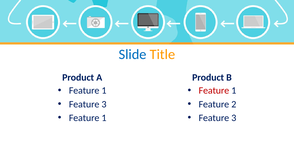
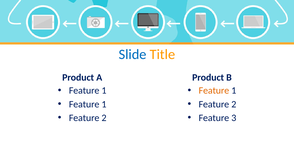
Feature colour: red -> orange (214, 91)
3: 3 -> 1 (104, 104)
1: 1 -> 2 (104, 118)
